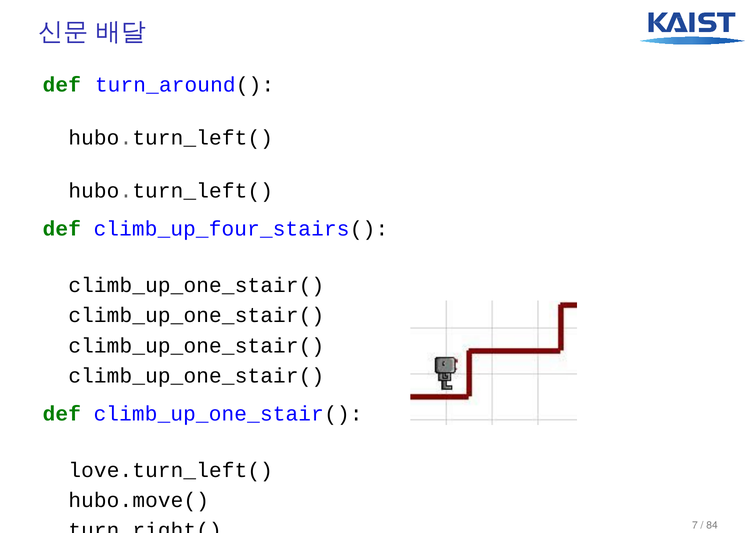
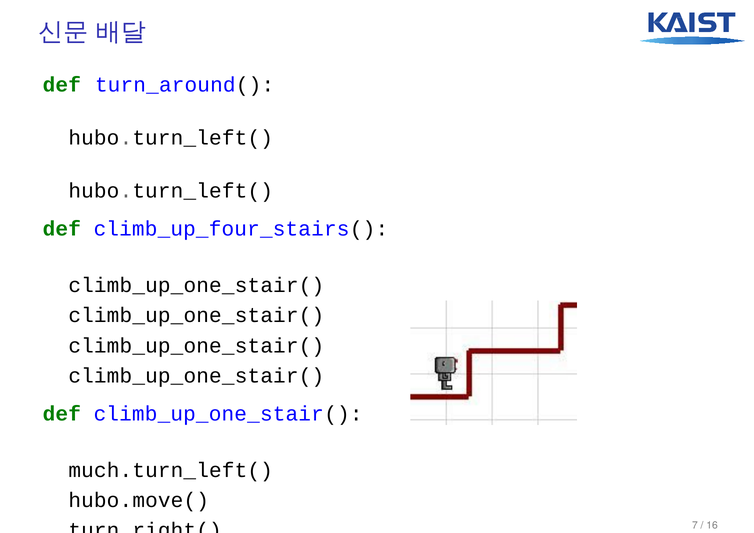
love.turn_left(: love.turn_left( -> much.turn_left( (171, 471)
84: 84 -> 16 (712, 526)
